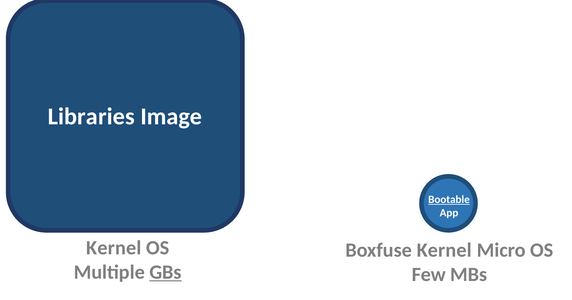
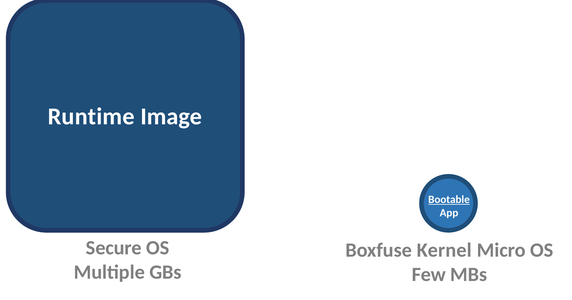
Libraries: Libraries -> Runtime (91, 117)
Kernel: Kernel -> Secure (114, 248)
GBs underline: present -> none (165, 272)
